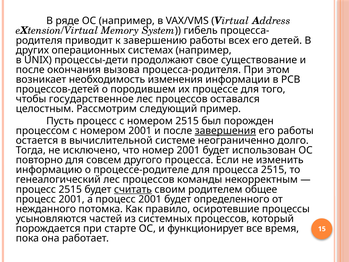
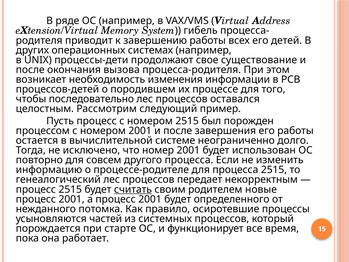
государственное: государственное -> последовательно (91, 99)
завершения underline: present -> none (225, 131)
команды: команды -> передает (200, 179)
общее: общее -> новые (261, 189)
